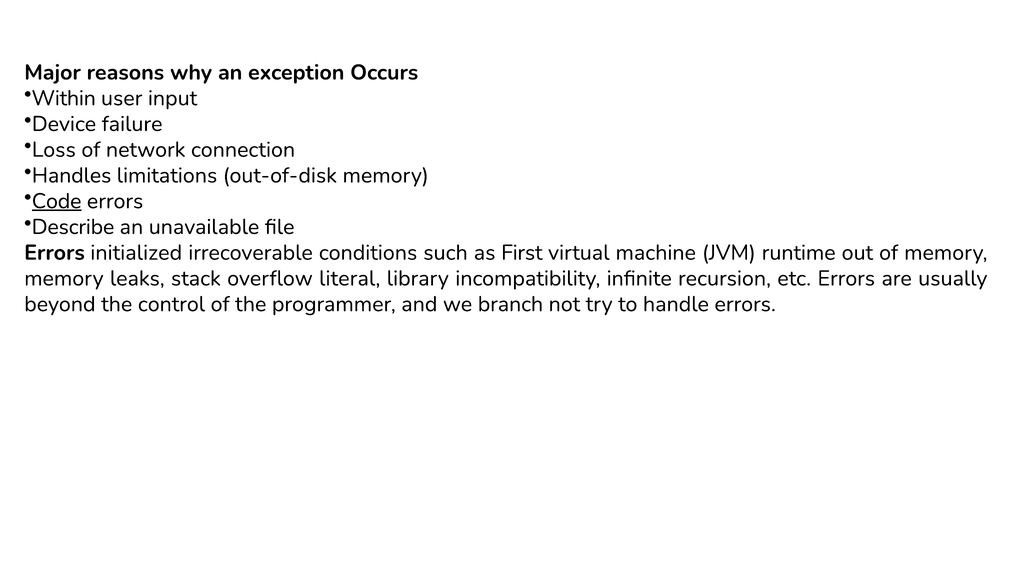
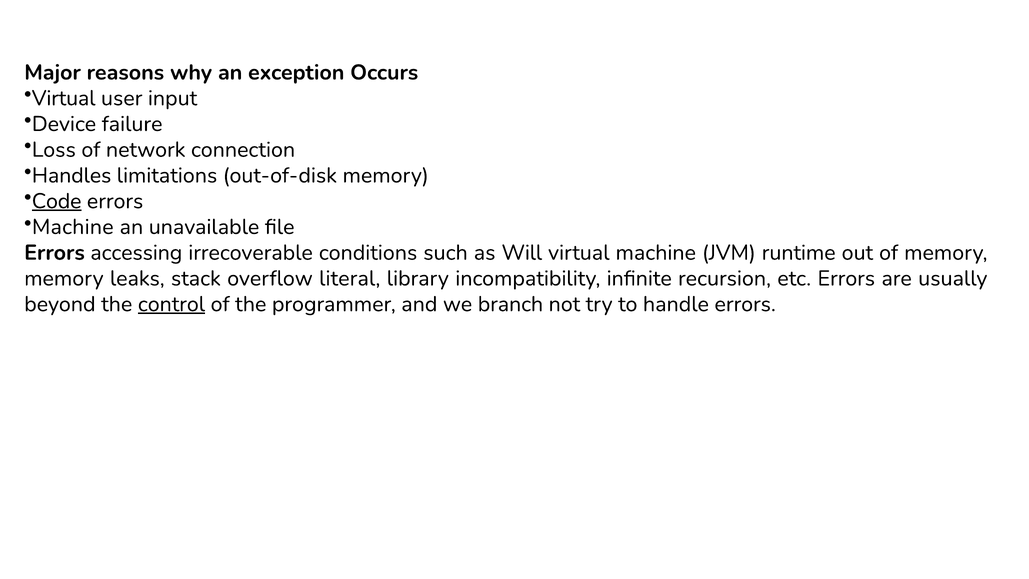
Within: Within -> Virtual (64, 98)
Describe: Describe -> Machine (73, 227)
initialized: initialized -> accessing (136, 253)
First: First -> Will (522, 253)
control underline: none -> present (171, 304)
